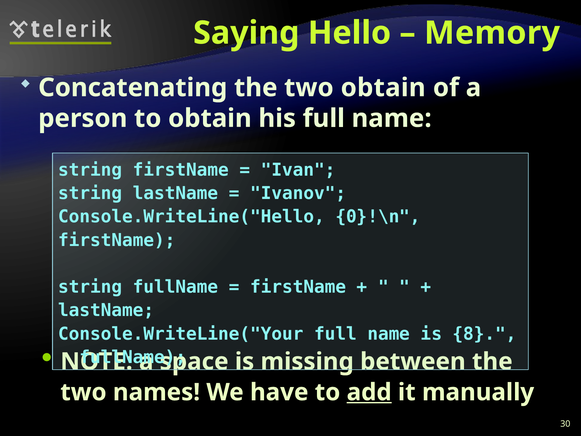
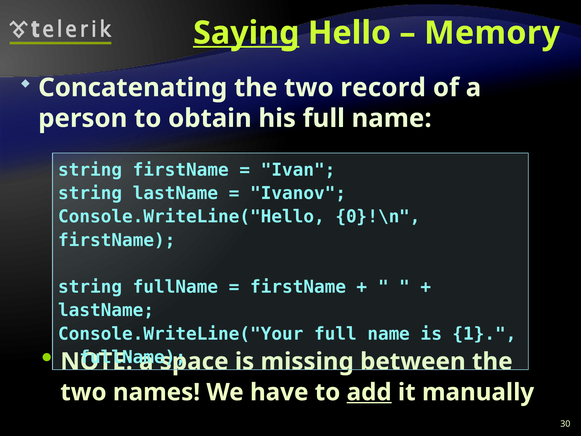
Saying underline: none -> present (246, 33)
two obtain: obtain -> record (383, 88)
8: 8 -> 1 (485, 334)
